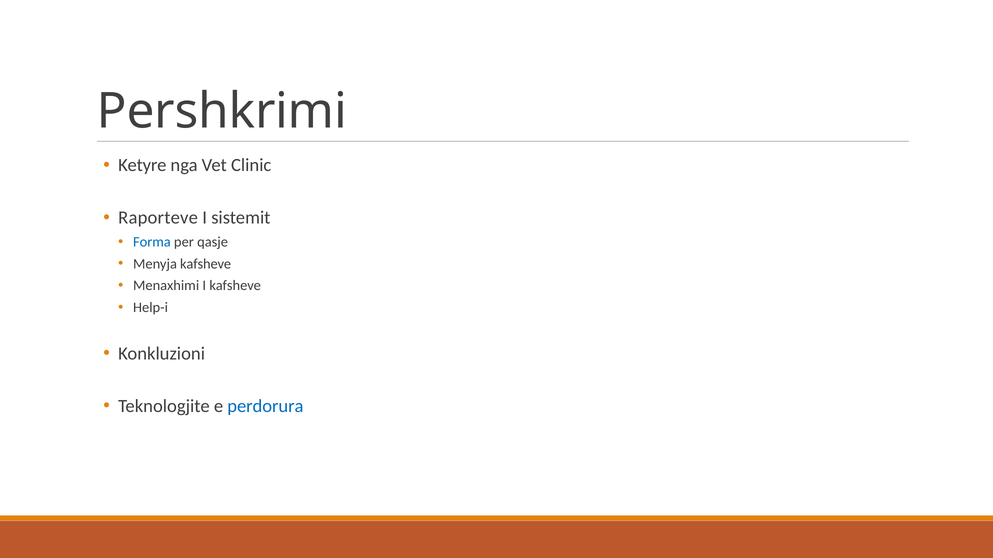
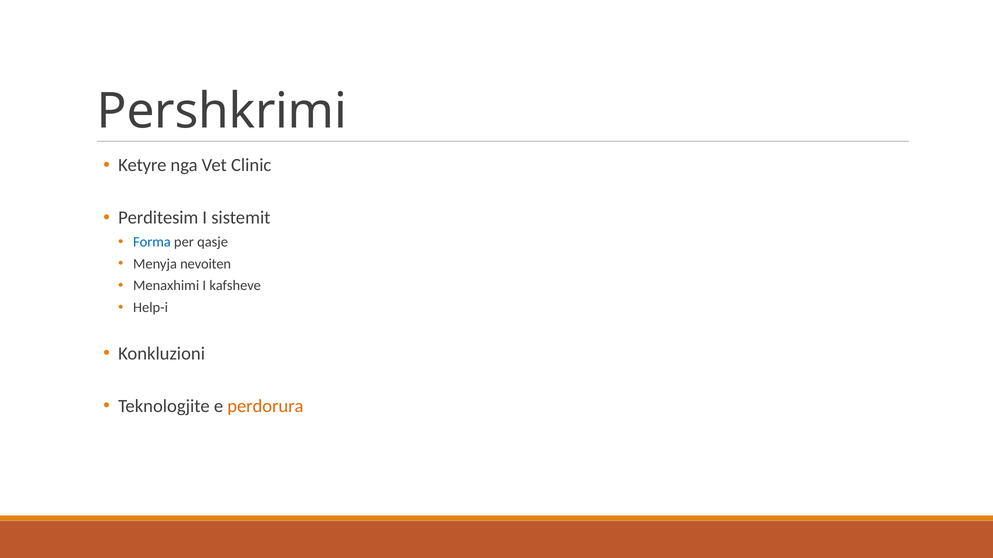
Raporteve: Raporteve -> Perditesim (158, 218)
Menyja kafsheve: kafsheve -> nevoiten (206, 264)
perdorura colour: blue -> orange (265, 406)
